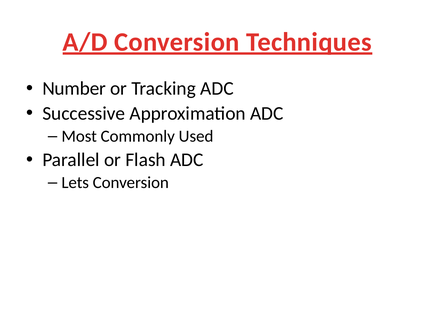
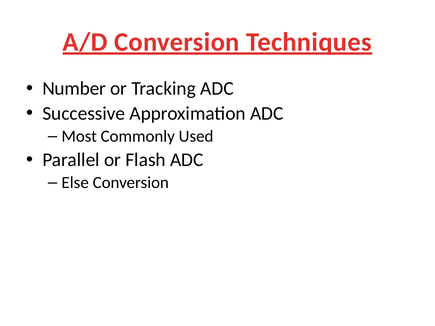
Lets: Lets -> Else (75, 183)
